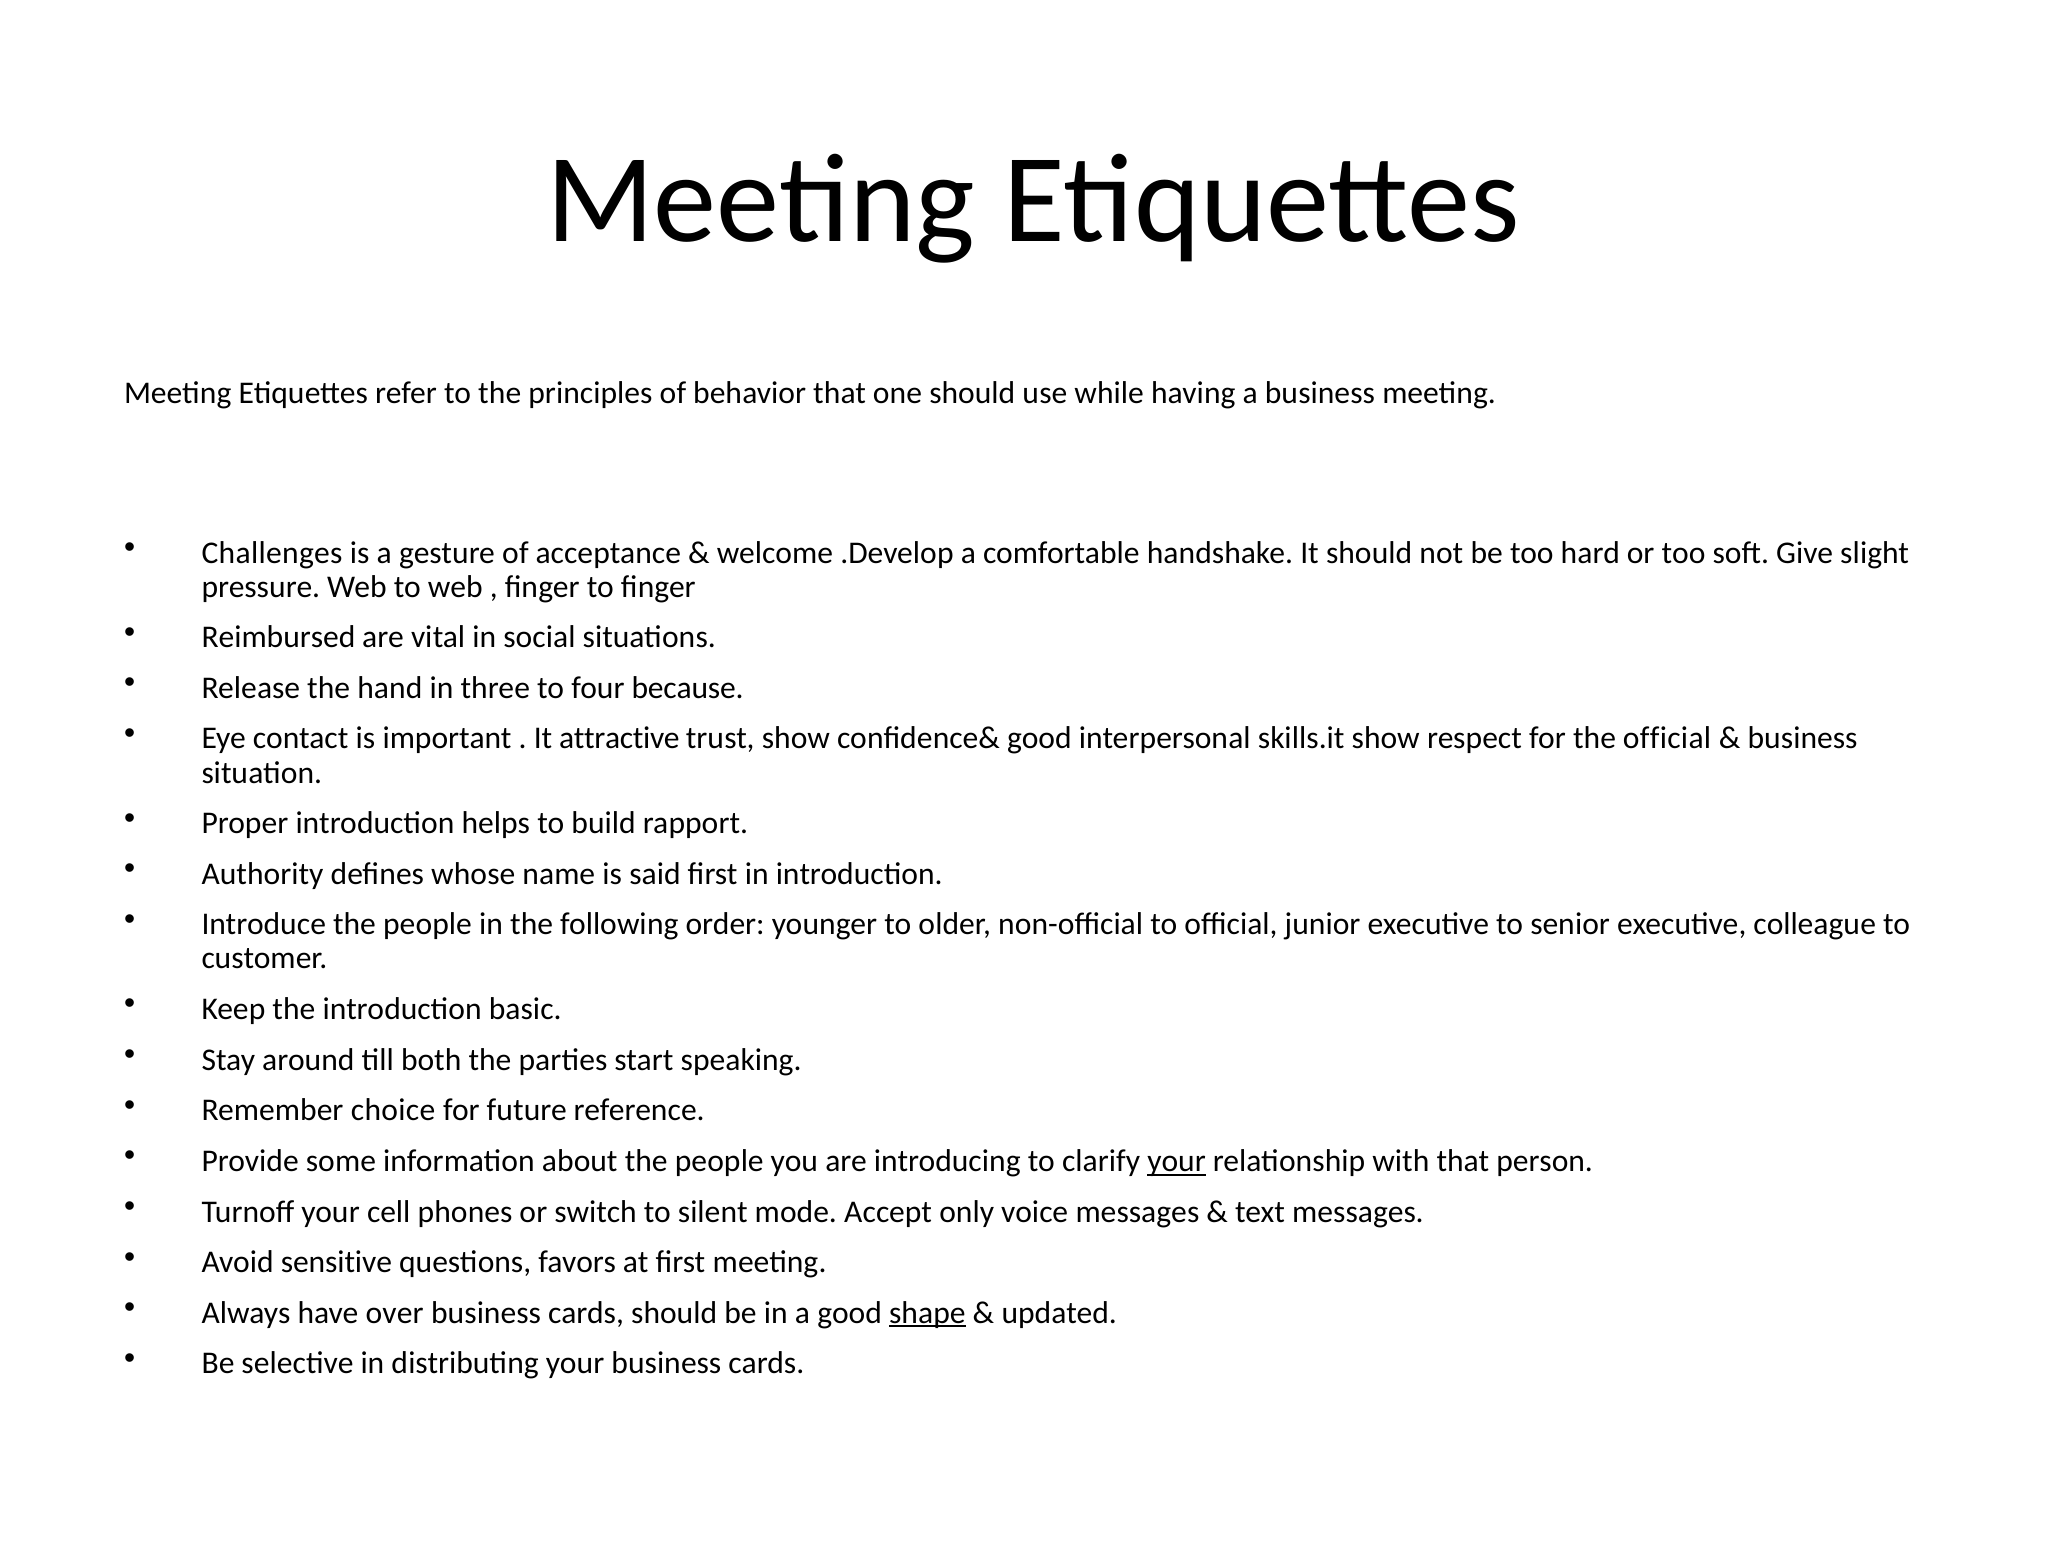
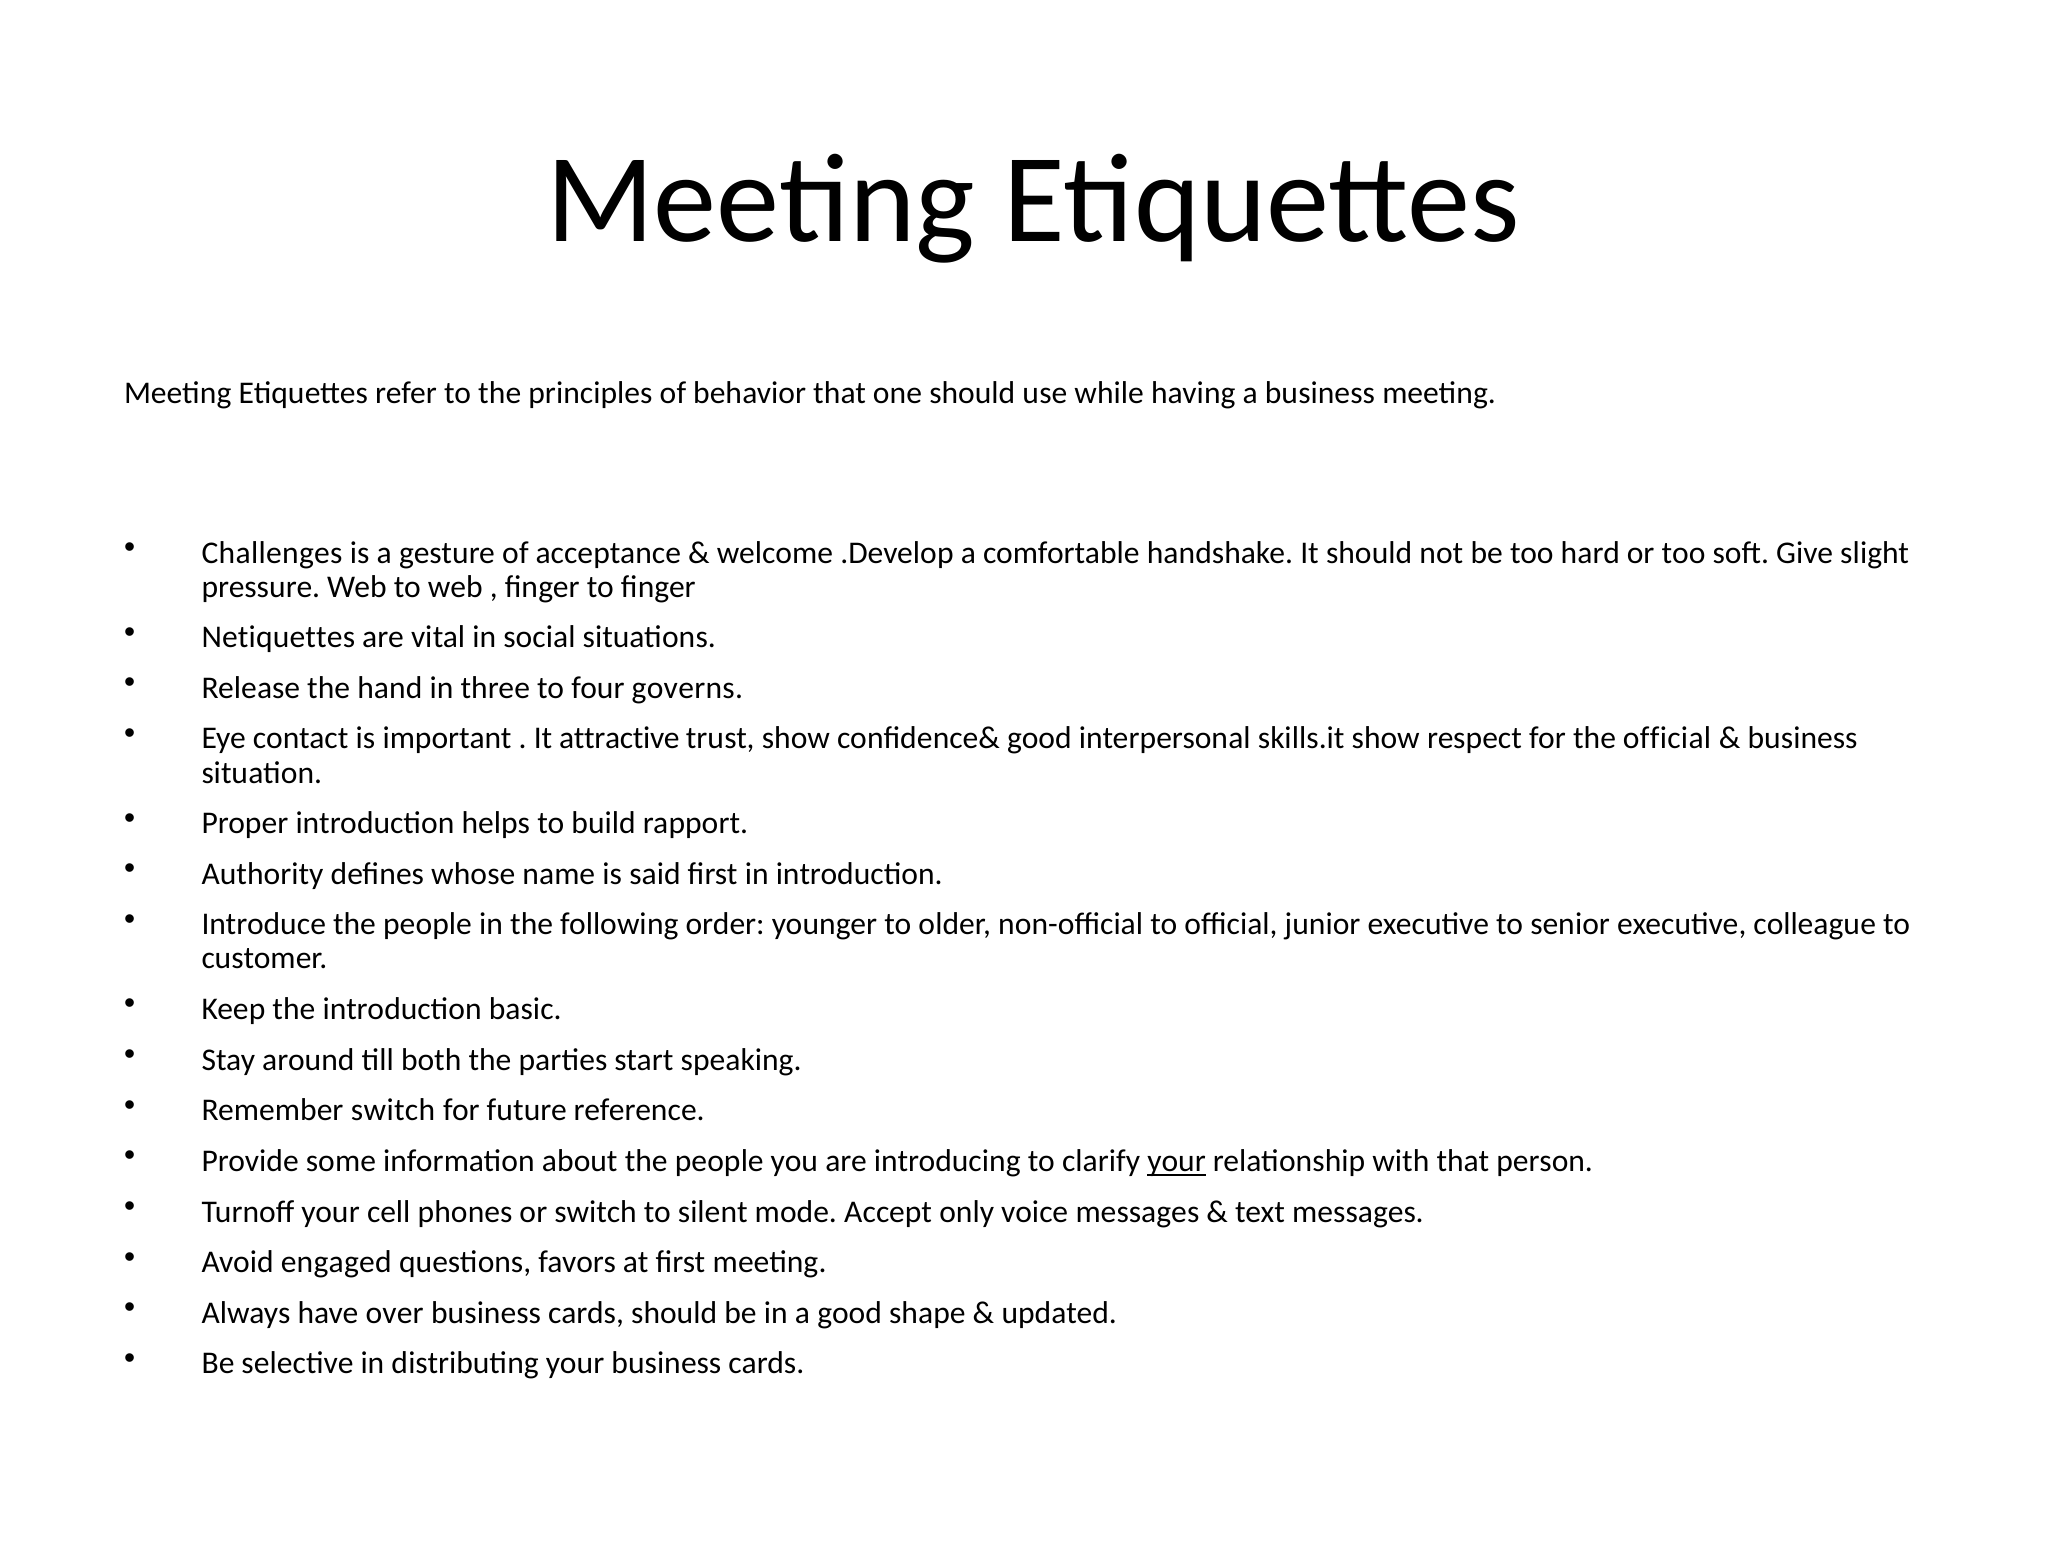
Reimbursed: Reimbursed -> Netiquettes (278, 637)
because: because -> governs (687, 688)
Remember choice: choice -> switch (393, 1111)
sensitive: sensitive -> engaged (336, 1262)
shape underline: present -> none (927, 1313)
